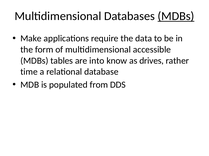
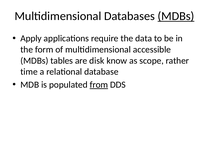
Make: Make -> Apply (31, 39)
into: into -> disk (97, 61)
drives: drives -> scope (152, 61)
from underline: none -> present (99, 85)
